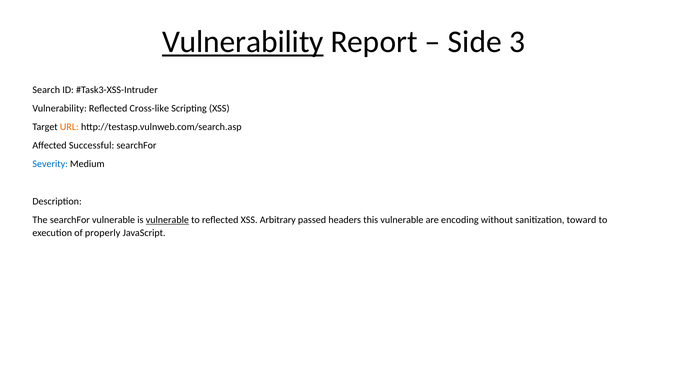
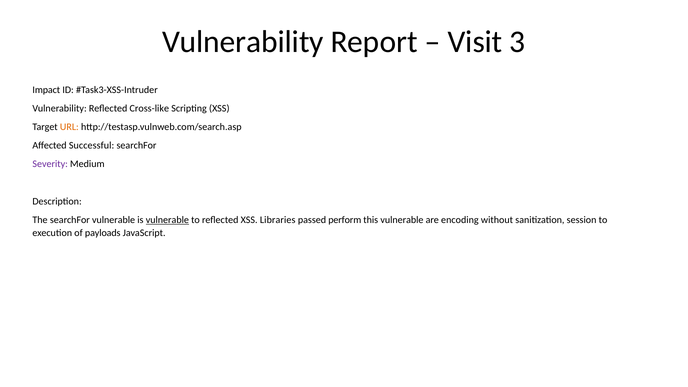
Vulnerability underline: present -> none (243, 42)
Side: Side -> Visit (475, 42)
Search: Search -> Impact (46, 90)
Severity colour: blue -> purple (50, 164)
Arbitrary: Arbitrary -> Libraries (278, 220)
headers: headers -> perform (345, 220)
toward: toward -> session (582, 220)
properly: properly -> payloads (103, 233)
